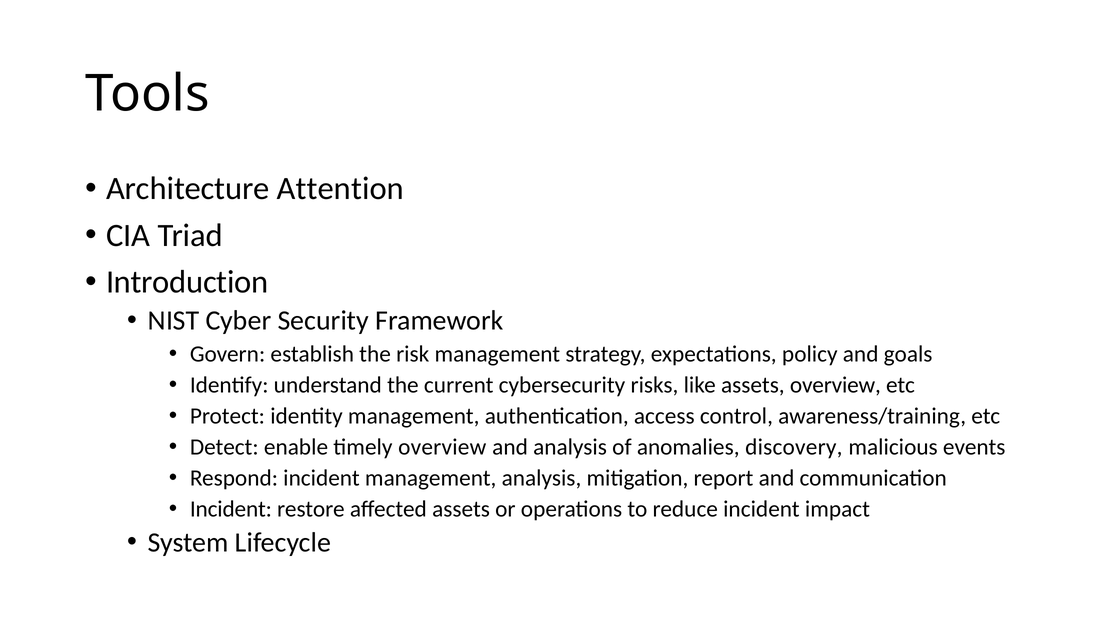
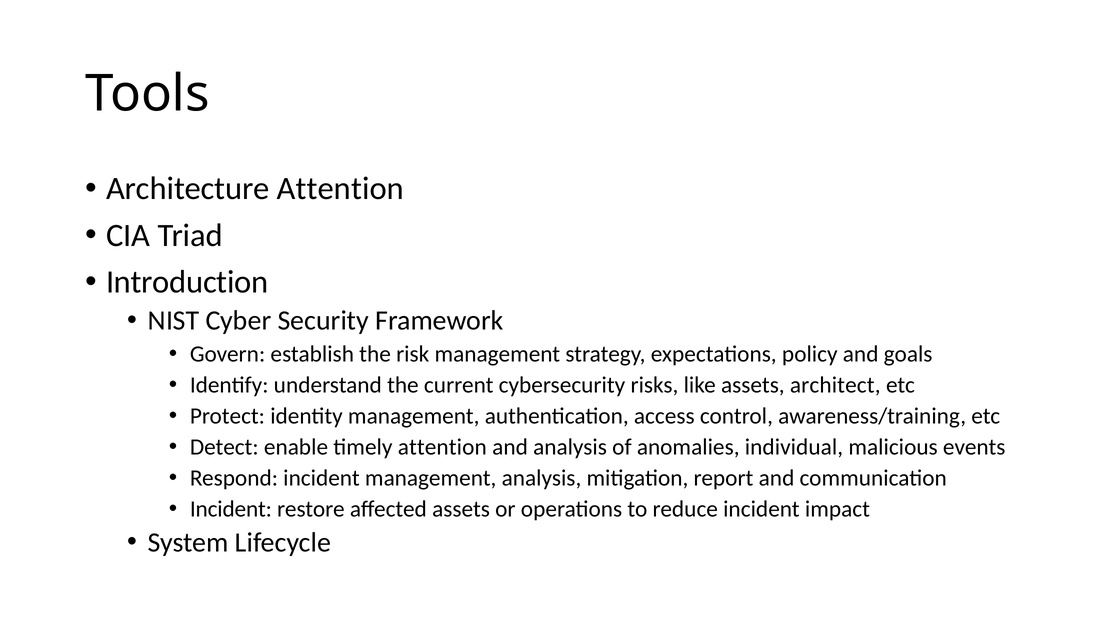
assets overview: overview -> architect (835, 385)
timely overview: overview -> attention (442, 447)
discovery: discovery -> individual (794, 447)
